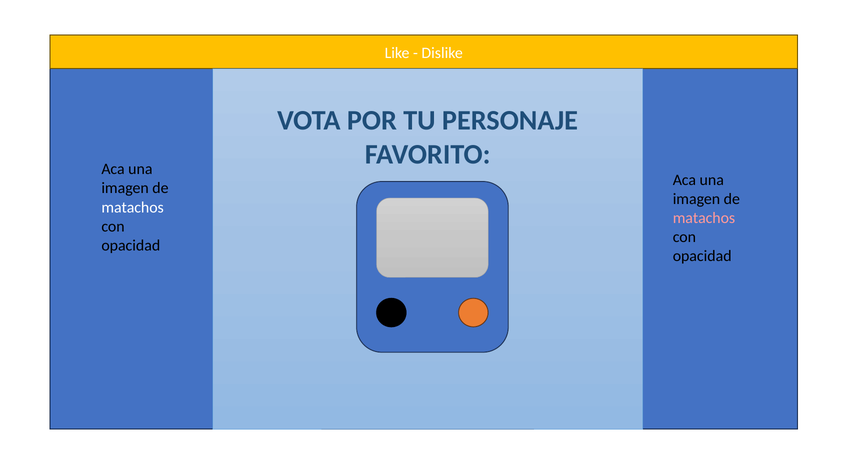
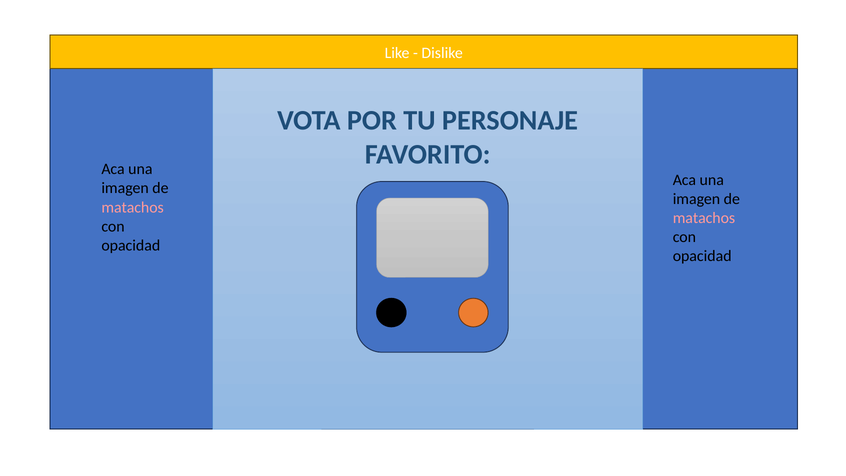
matachos colour: white -> pink (133, 207)
